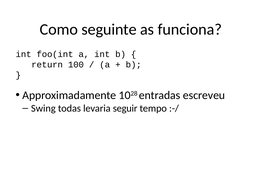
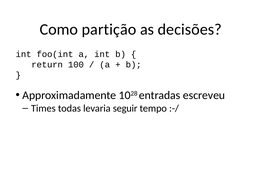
seguinte: seguinte -> partição (109, 29)
funciona: funciona -> decisões (190, 29)
Swing: Swing -> Times (43, 109)
